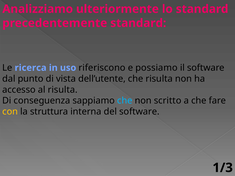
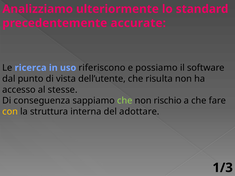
precedentemente standard: standard -> accurate (138, 23)
al risulta: risulta -> stesse (63, 90)
che colour: light blue -> light green (125, 101)
scritto: scritto -> rischio (168, 101)
del software: software -> adottare (139, 112)
